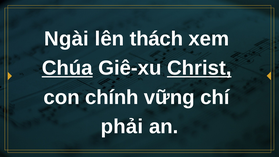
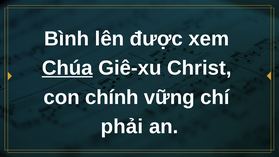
Ngài: Ngài -> Bình (67, 39)
thách: thách -> được (156, 39)
Christ underline: present -> none (199, 68)
